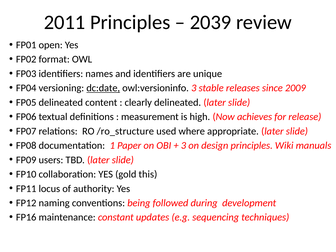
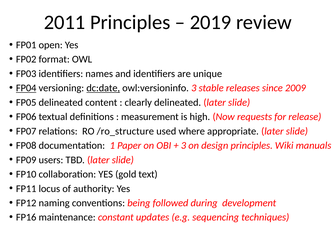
2039: 2039 -> 2019 (211, 22)
FP04 underline: none -> present (26, 88)
achieves: achieves -> requests (255, 117)
this: this -> text (148, 174)
